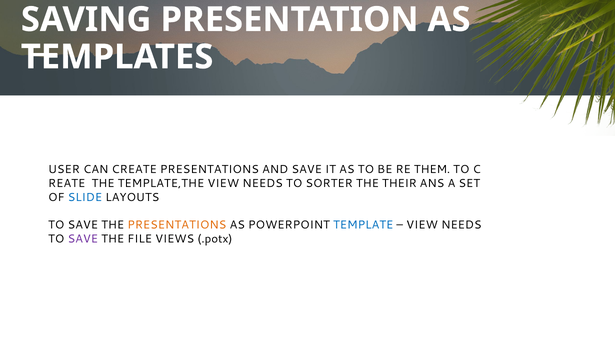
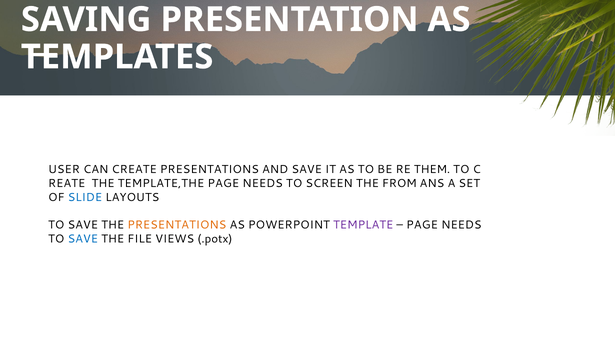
TEMPLATE,THE VIEW: VIEW -> PAGE (223, 183)
SORTER: SORTER -> SCREEN (329, 183)
THEIR: THEIR -> FROM (399, 183)
TEMPLATE colour: blue -> purple (363, 225)
VIEW: VIEW -> PAGE (422, 225)
SAVE colour: purple -> blue (83, 239)
